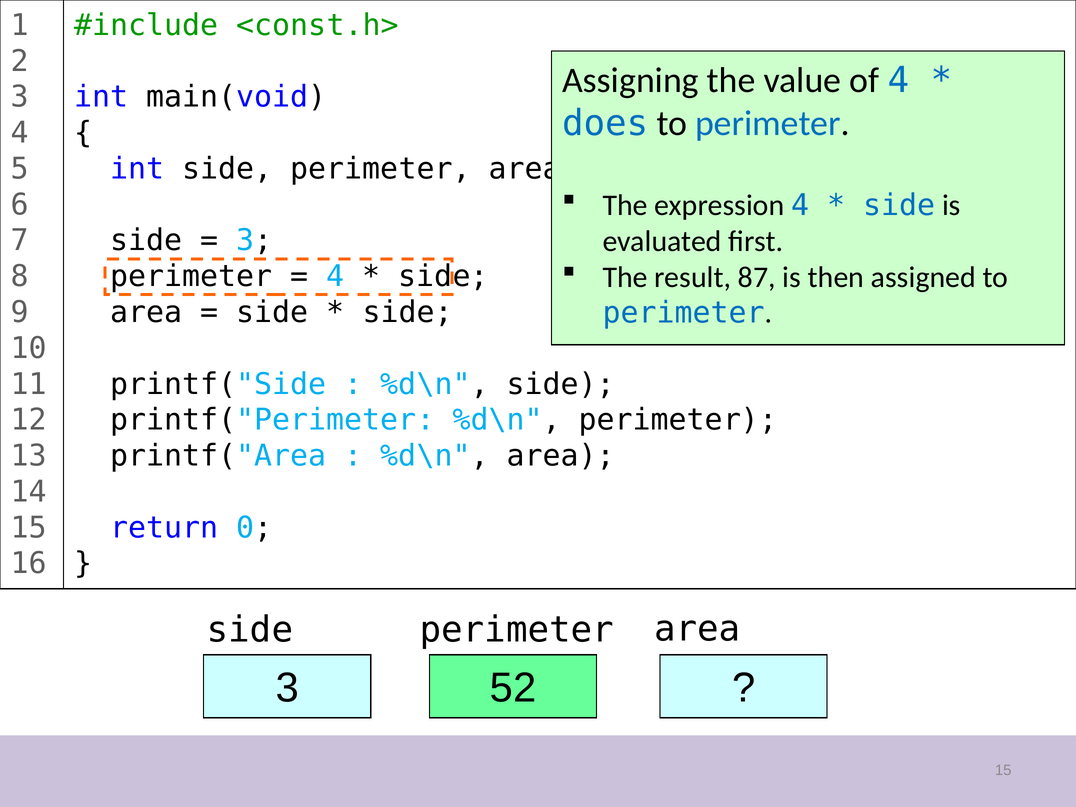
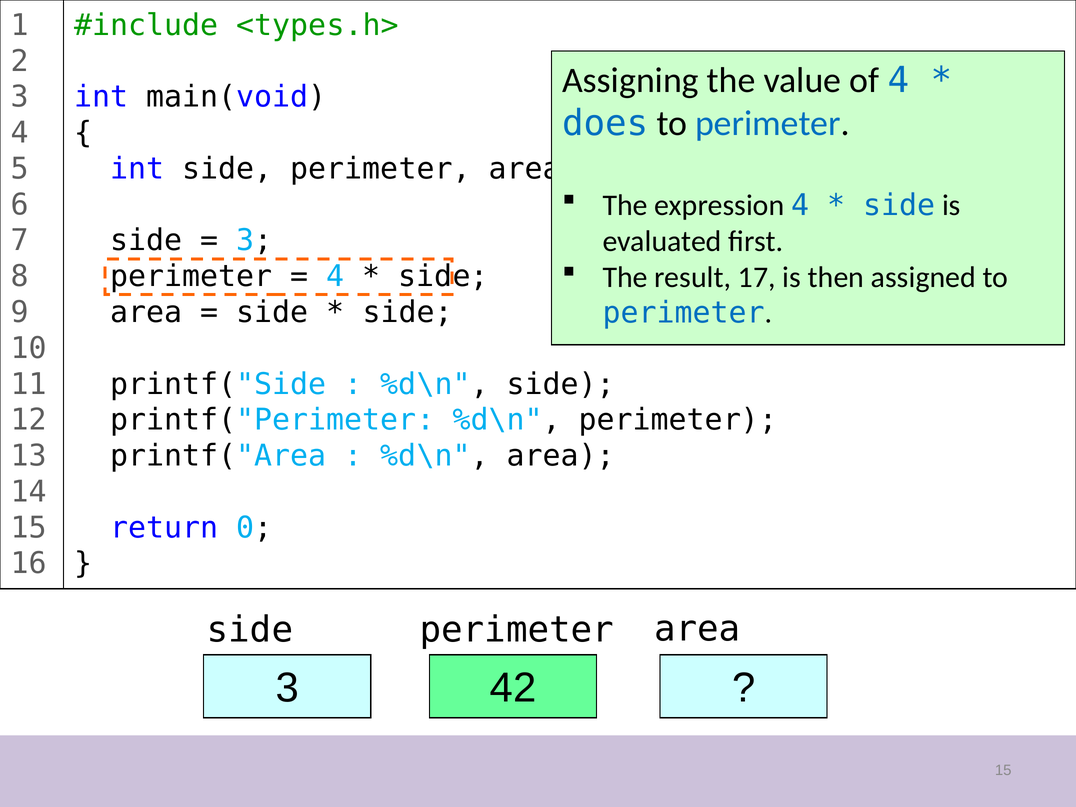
<const.h>: <const.h> -> <types.h> (317, 25)
87: 87 -> 17 (757, 277)
52: 52 -> 42 (513, 688)
